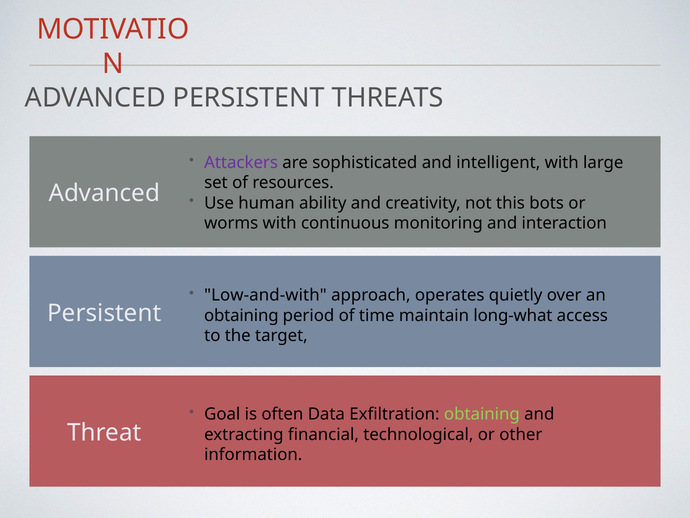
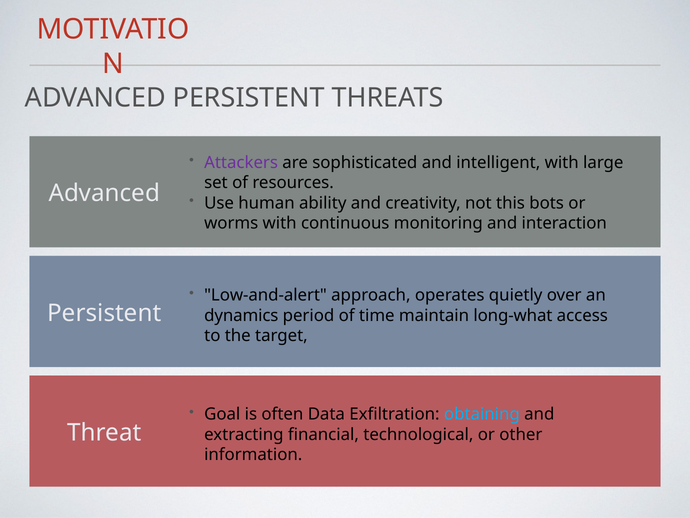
Low-and-with: Low-and-with -> Low-and-alert (266, 295)
obtaining: obtaining -> dynamics (241, 315)
obtaining colour: light green -> light blue (482, 414)
